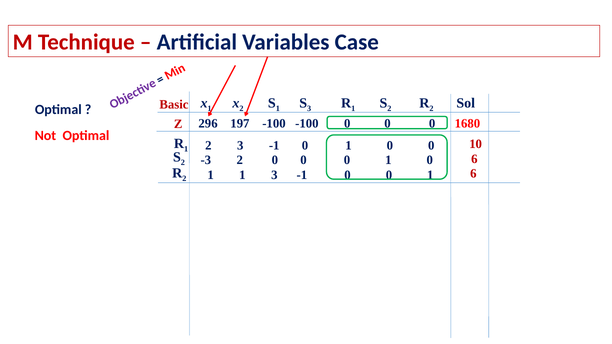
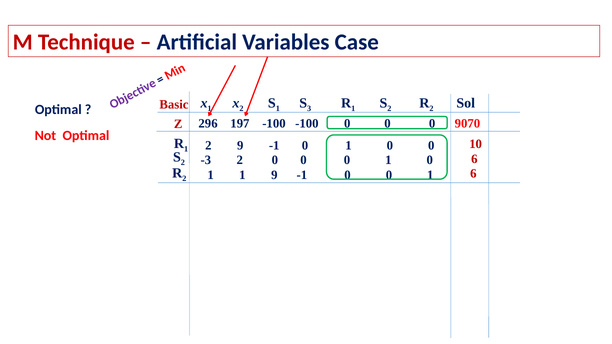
1680: 1680 -> 9070 (467, 124)
2 3: 3 -> 9 (240, 145)
1 3: 3 -> 9 (274, 175)
